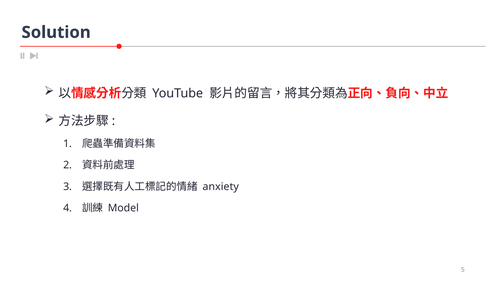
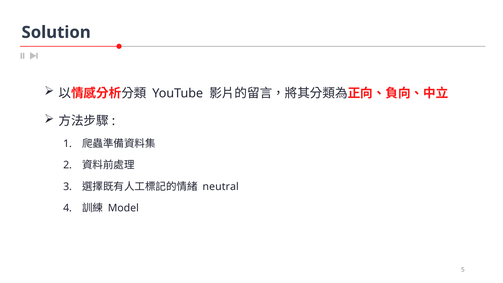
anxiety: anxiety -> neutral (221, 187)
